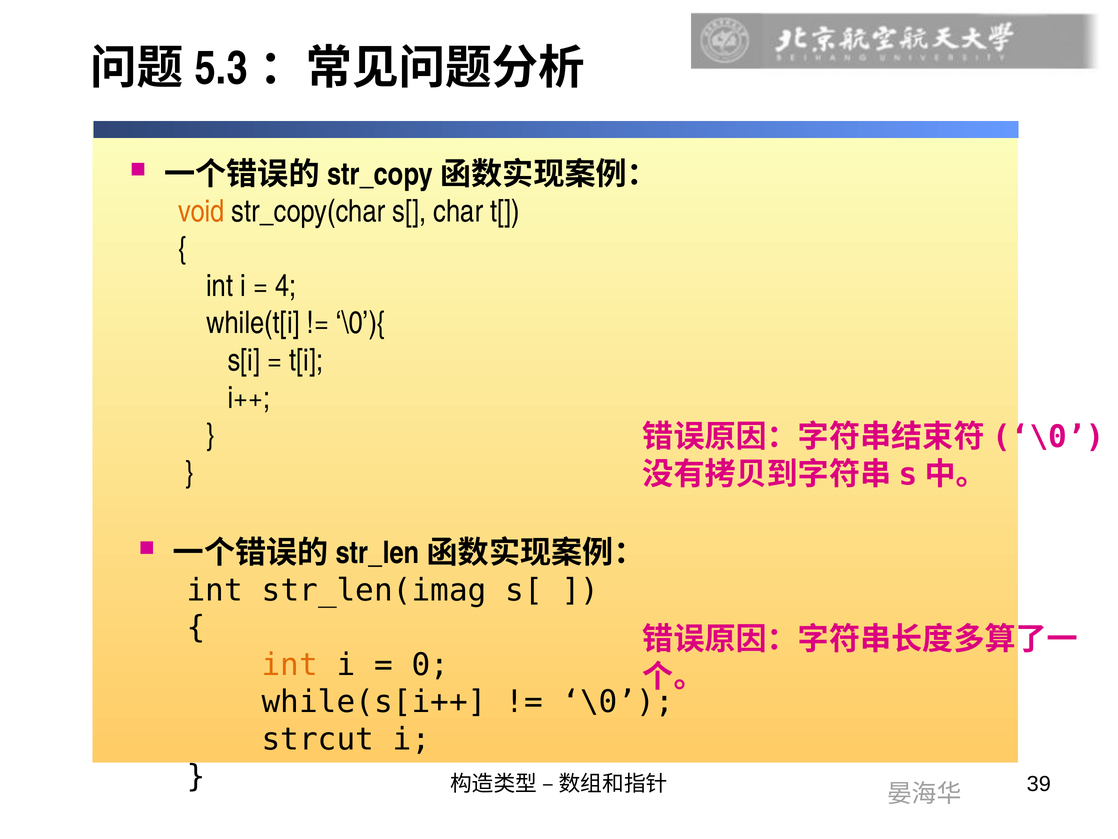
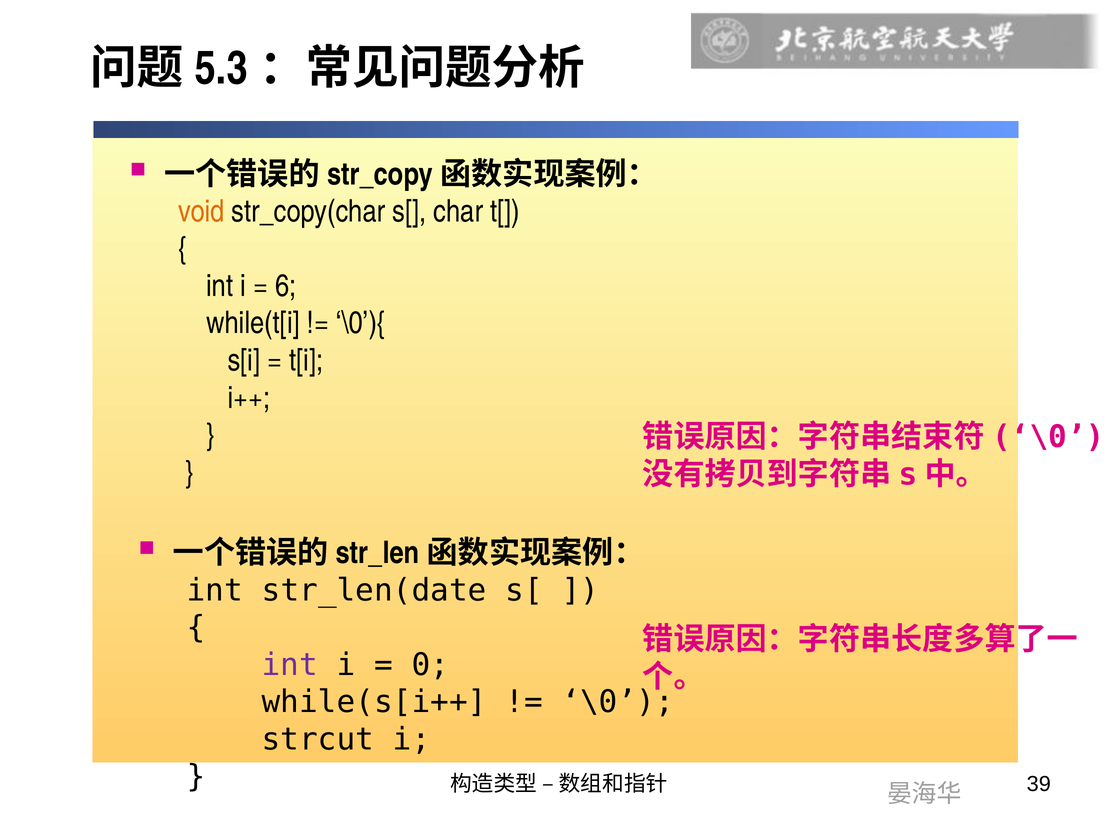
4: 4 -> 6 (286, 286)
str_len(imag: str_len(imag -> str_len(date (374, 590)
int colour: orange -> purple (290, 664)
